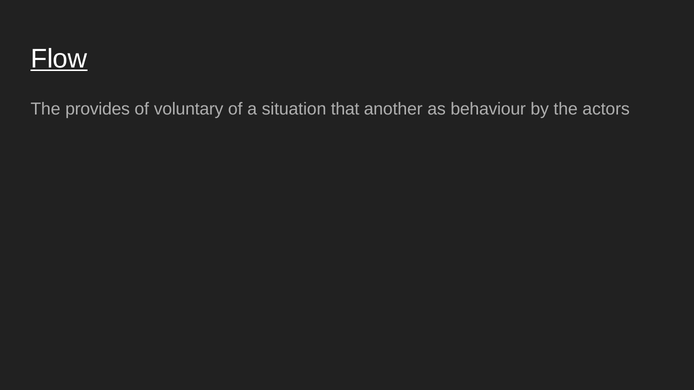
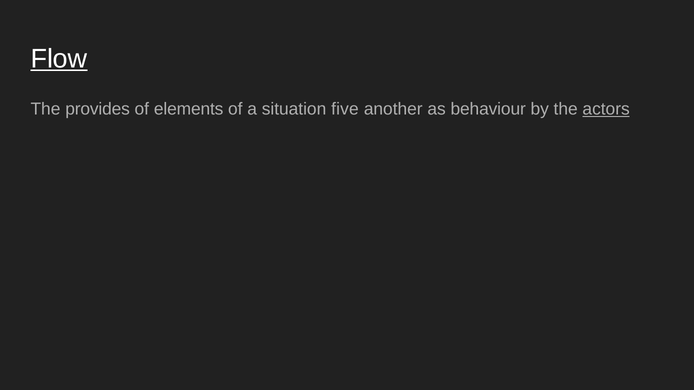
voluntary: voluntary -> elements (189, 109)
that: that -> five (345, 109)
actors underline: none -> present (606, 109)
